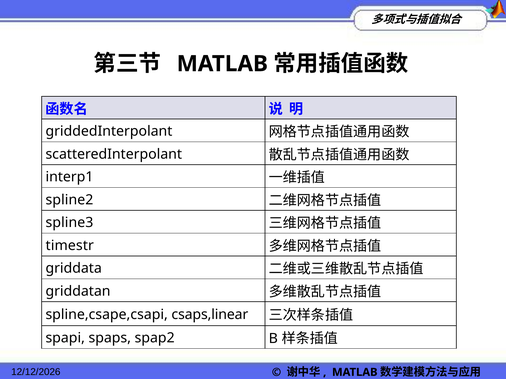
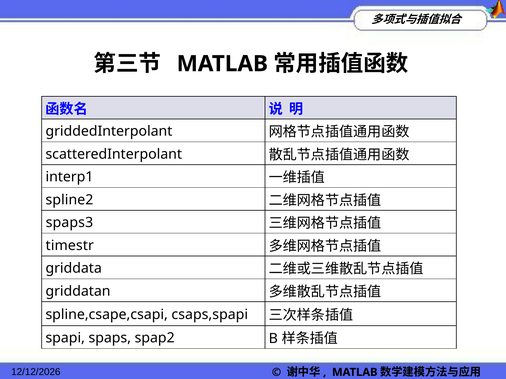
spline3: spline3 -> spaps3 (69, 223)
csaps,linear: csaps,linear -> csaps,spapi (210, 315)
